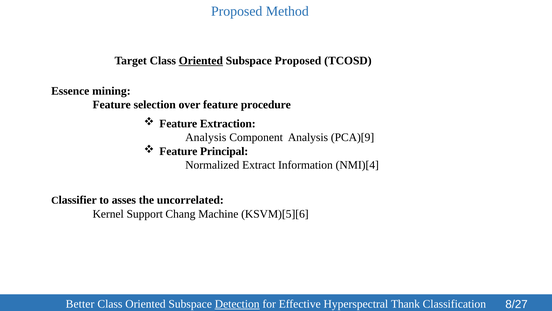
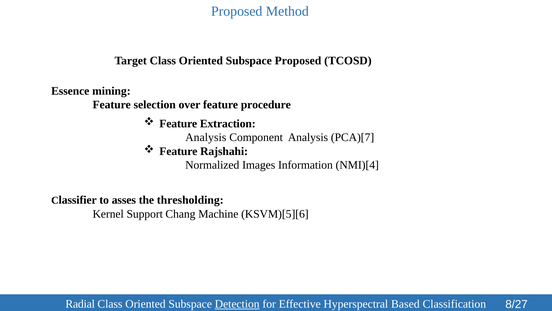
Oriented underline: present -> none (201, 61)
PCA)[9: PCA)[9 -> PCA)[7 (353, 137)
Principal: Principal -> Rajshahi (224, 151)
Extract: Extract -> Images (259, 165)
uncorrelated: uncorrelated -> thresholding (190, 200)
Better: Better -> Radial (80, 304)
Thank: Thank -> Based (405, 304)
